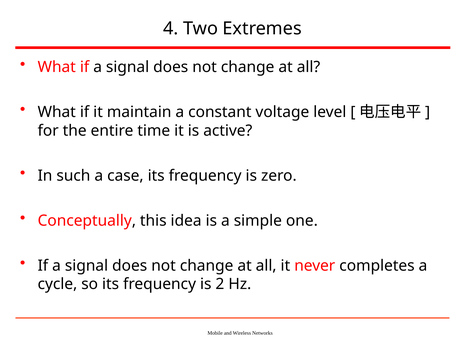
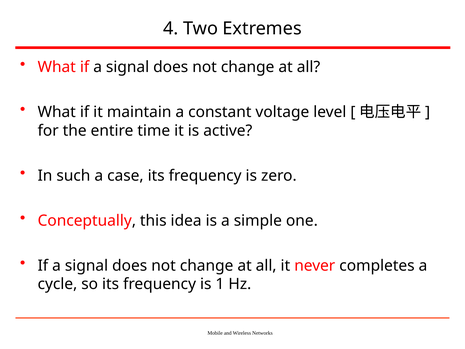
2: 2 -> 1 (220, 284)
